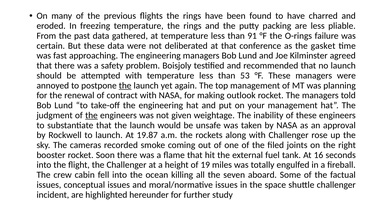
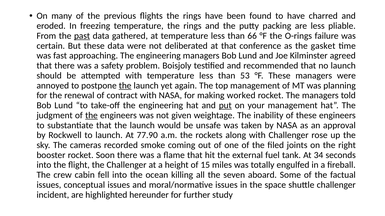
past underline: none -> present (82, 36)
91: 91 -> 66 (252, 36)
outlook: outlook -> worked (241, 96)
put underline: none -> present (225, 106)
19.87: 19.87 -> 77.90 (147, 135)
16: 16 -> 34 (319, 155)
19: 19 -> 15 (205, 165)
